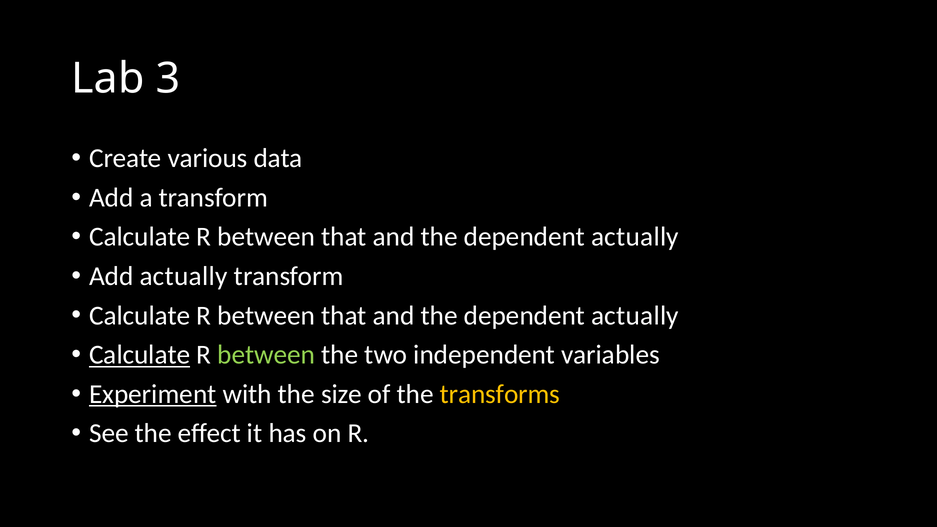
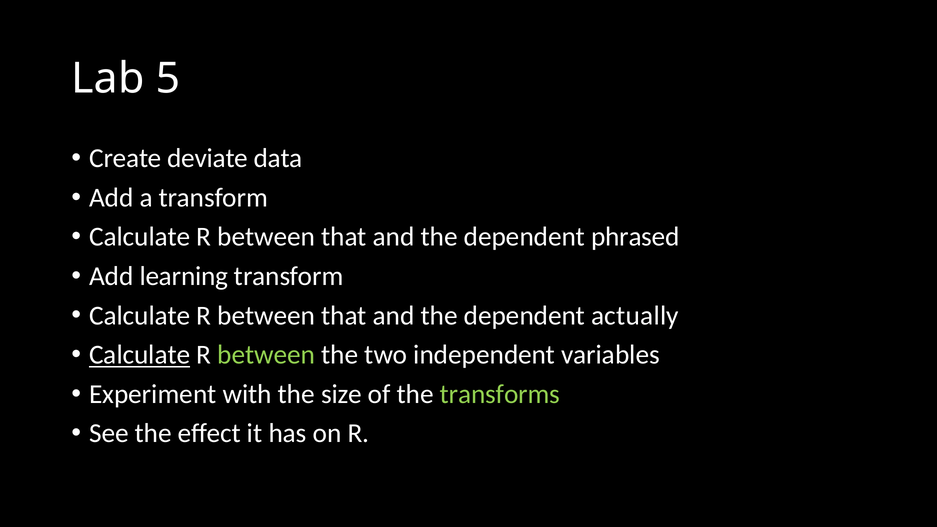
3: 3 -> 5 (168, 79)
various: various -> deviate (208, 158)
actually: actually -> phrased (635, 237)
Add actually: actually -> learning (184, 276)
Experiment underline: present -> none (153, 394)
transforms colour: yellow -> light green (500, 394)
